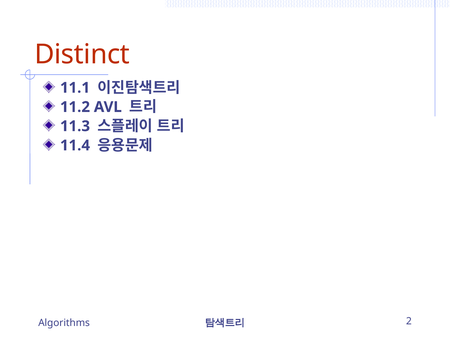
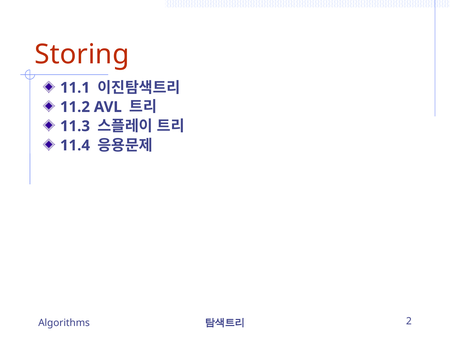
Distinct: Distinct -> Storing (82, 54)
